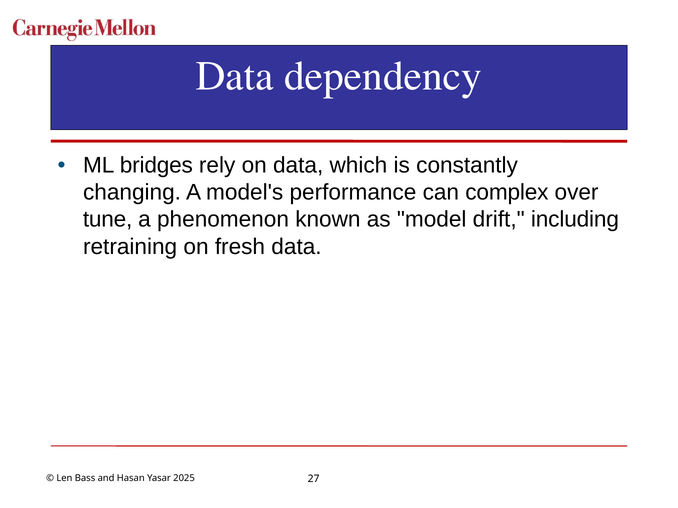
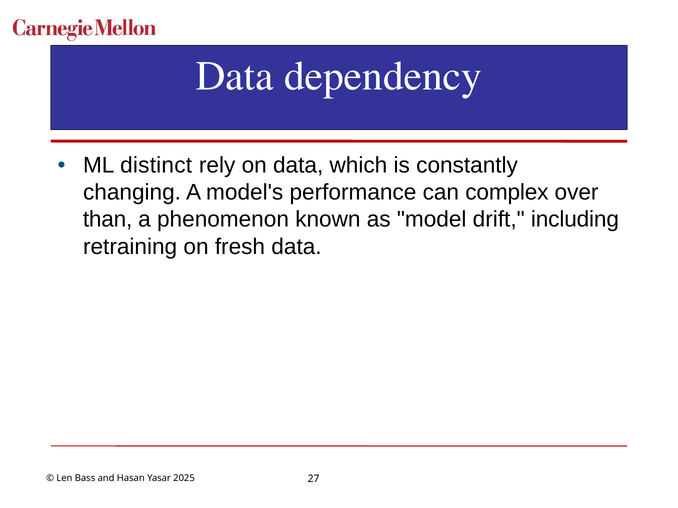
bridges: bridges -> distinct (156, 165)
tune: tune -> than (108, 220)
